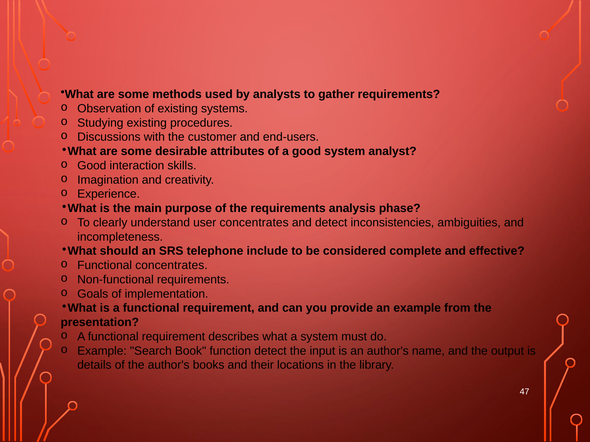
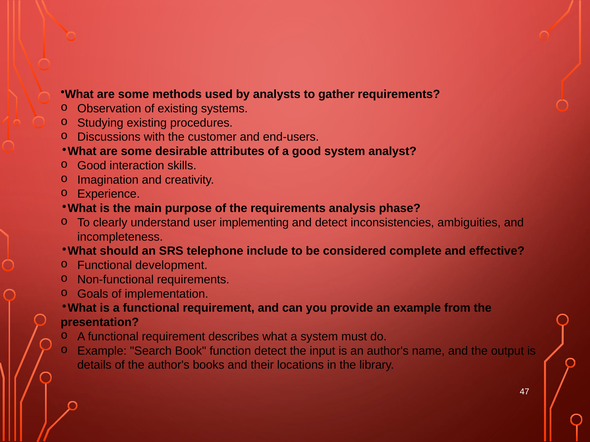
user concentrates: concentrates -> implementing (254, 223)
Functional concentrates: concentrates -> development (171, 266)
